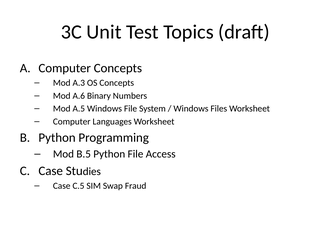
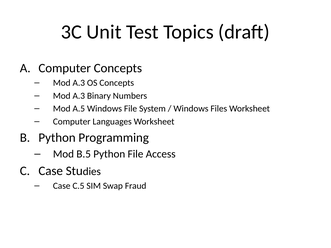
A.6: A.6 -> A.3 (79, 96)
